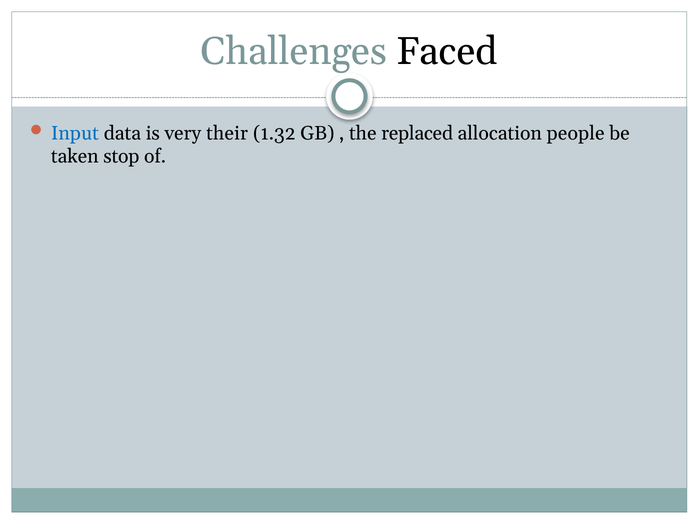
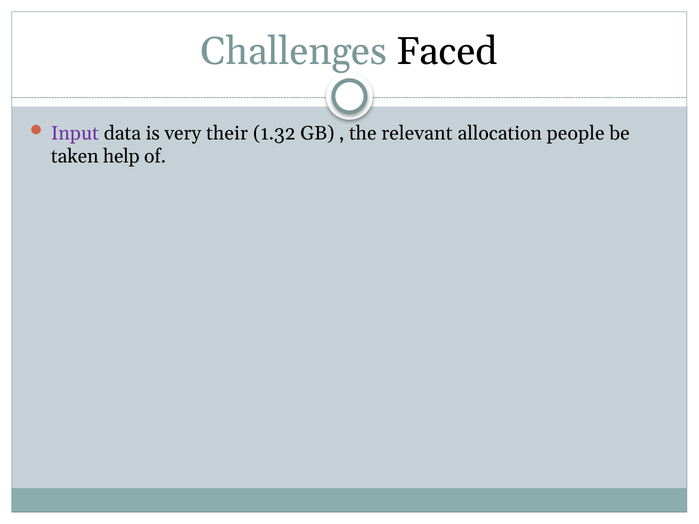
Input colour: blue -> purple (75, 133)
replaced: replaced -> relevant (417, 133)
stop: stop -> help (121, 157)
